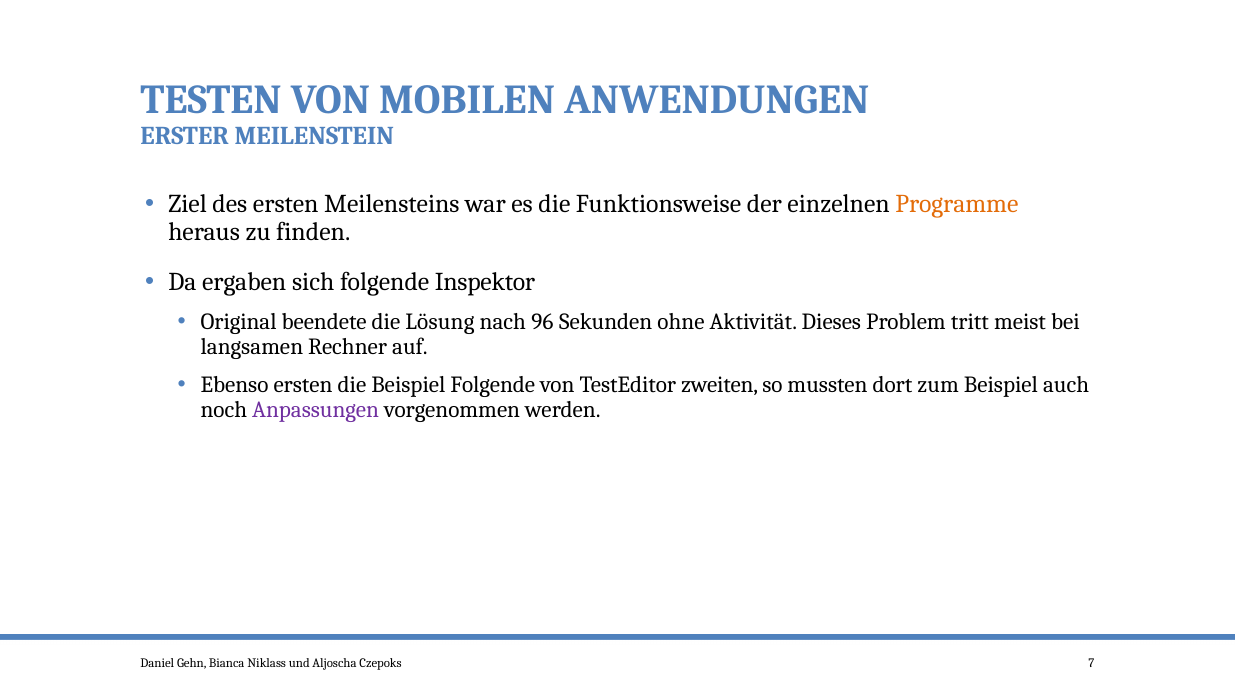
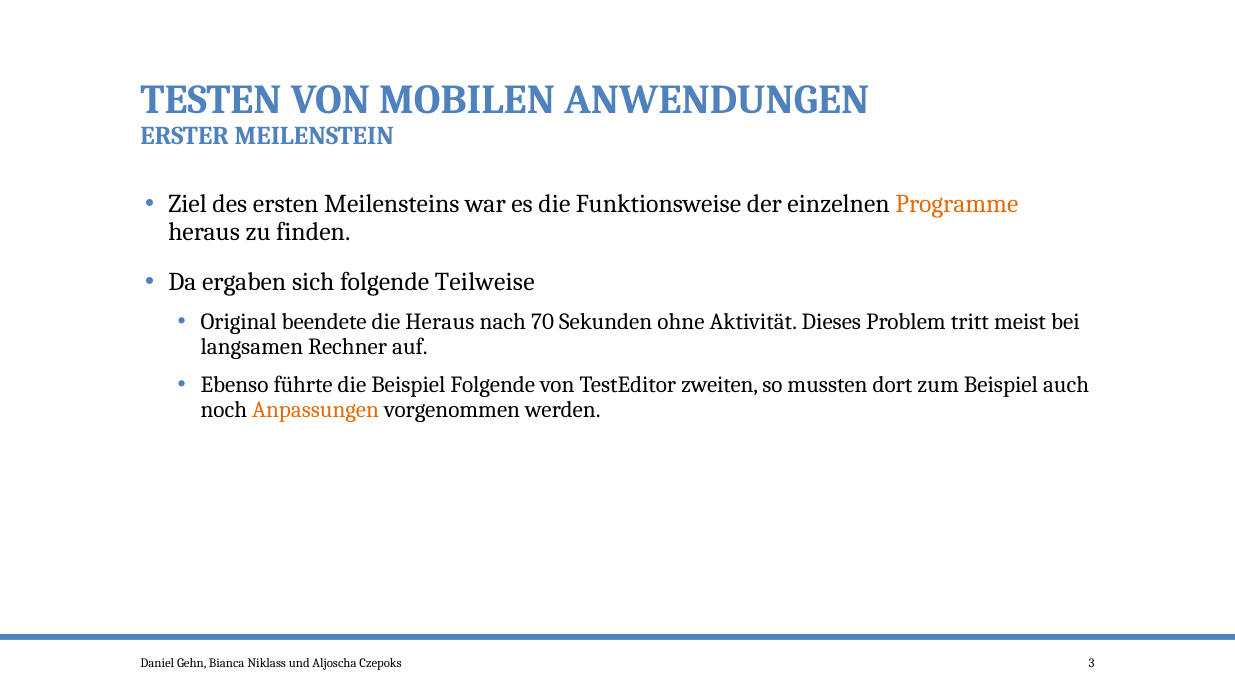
Inspektor: Inspektor -> Teilweise (485, 282)
die Lösung: Lösung -> Heraus (440, 322)
96: 96 -> 70 (543, 322)
Ebenso ersten: ersten -> führte (303, 385)
Anpassungen colour: purple -> orange (316, 410)
7: 7 -> 3 (1091, 663)
